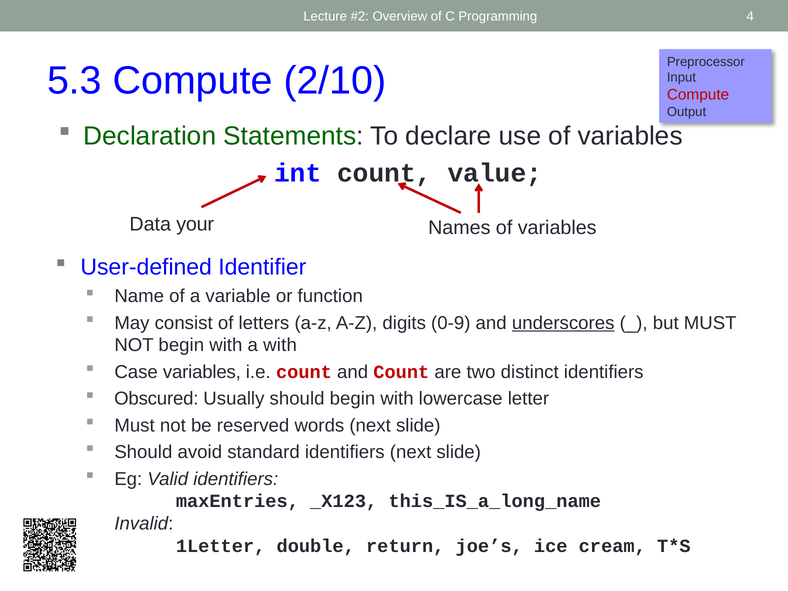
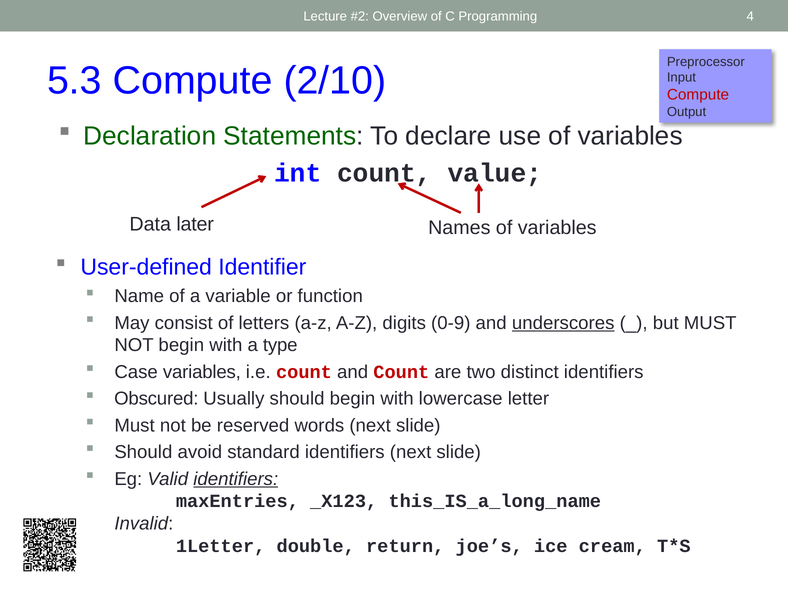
your: your -> later (195, 224)
a with: with -> type (280, 345)
identifiers underline: none -> present (236, 479)
